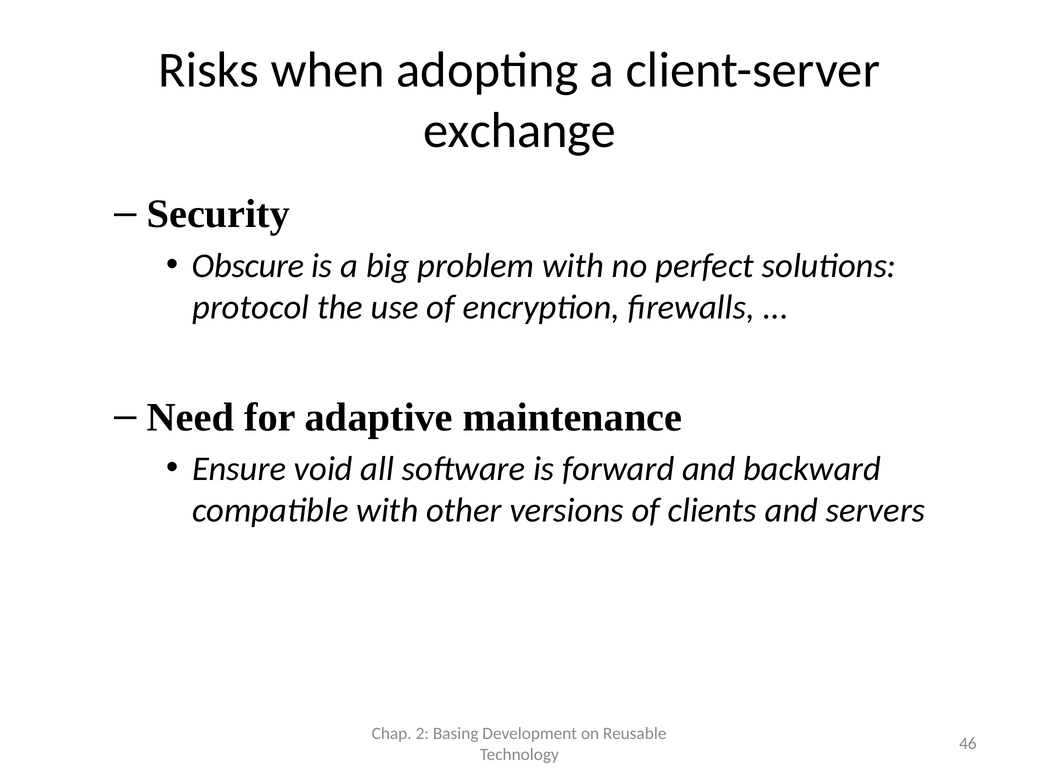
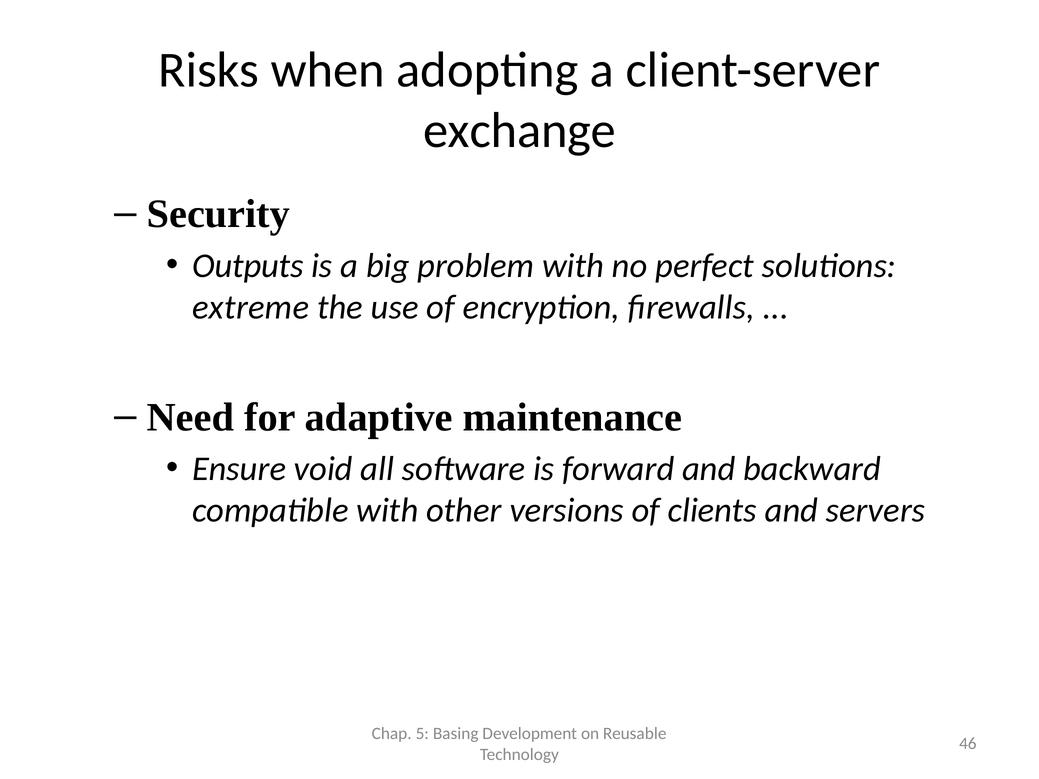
Obscure: Obscure -> Outputs (248, 266)
protocol: protocol -> extreme (251, 307)
2: 2 -> 5 (422, 734)
